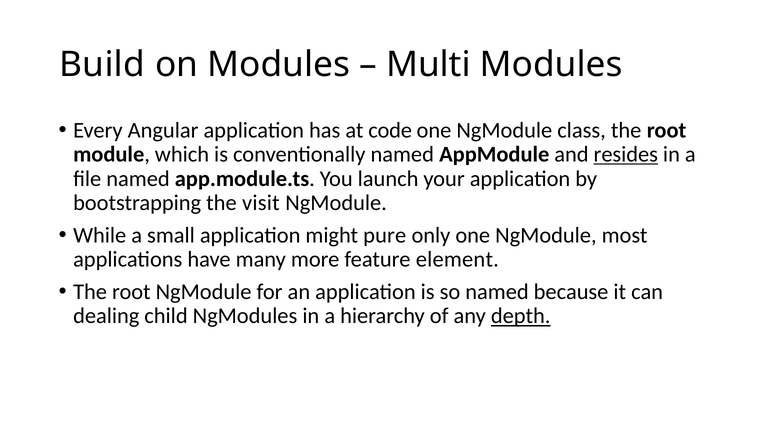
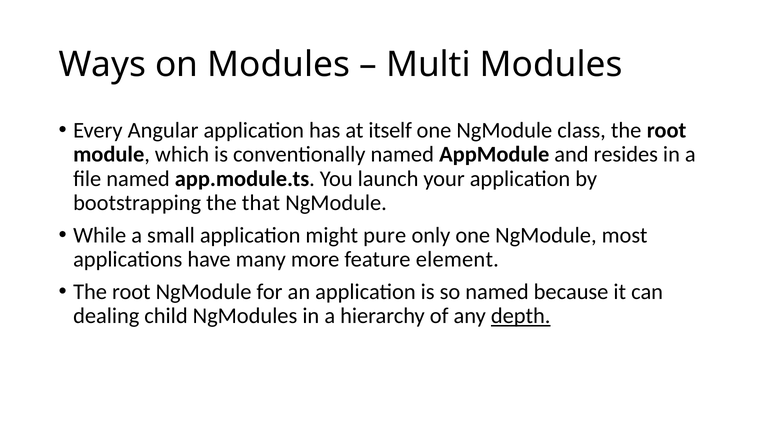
Build: Build -> Ways (102, 65)
code: code -> itself (390, 130)
resides underline: present -> none (626, 154)
visit: visit -> that (261, 203)
